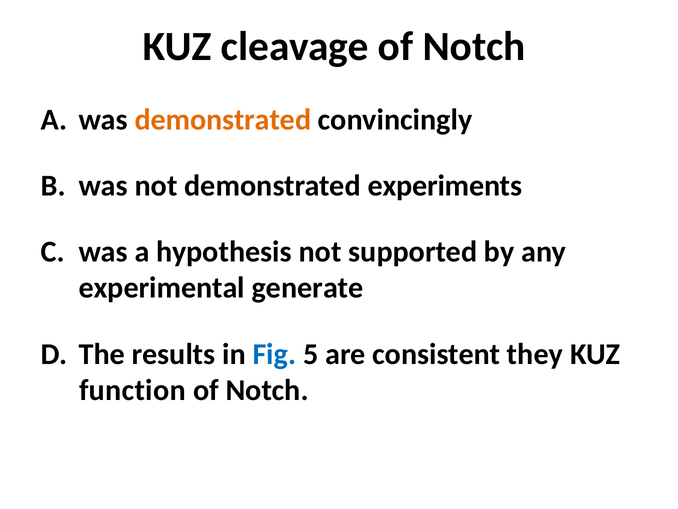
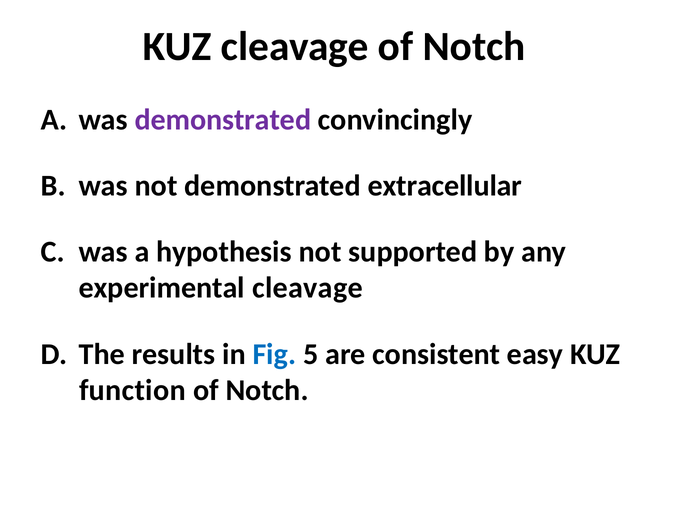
demonstrated colour: orange -> purple (223, 120)
experiments: experiments -> extracellular (445, 186)
experimental generate: generate -> cleavage (307, 288)
they: they -> easy (535, 354)
